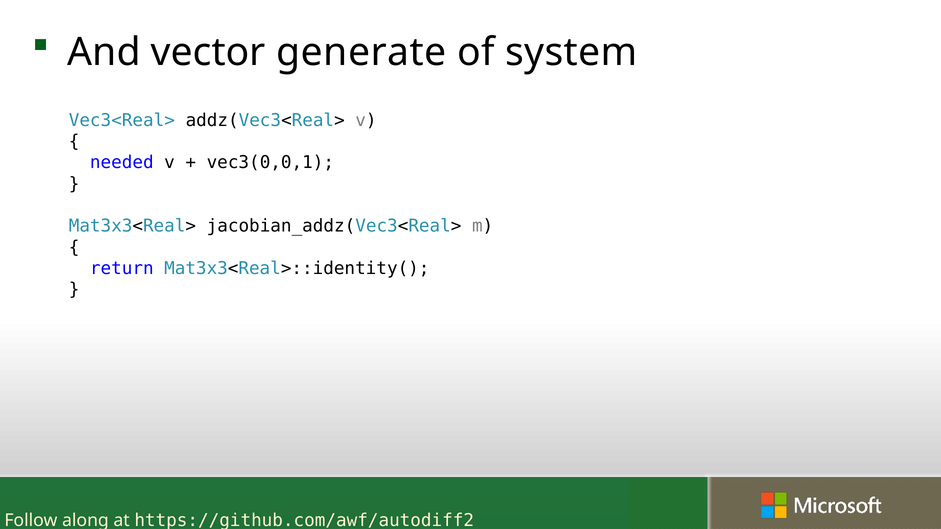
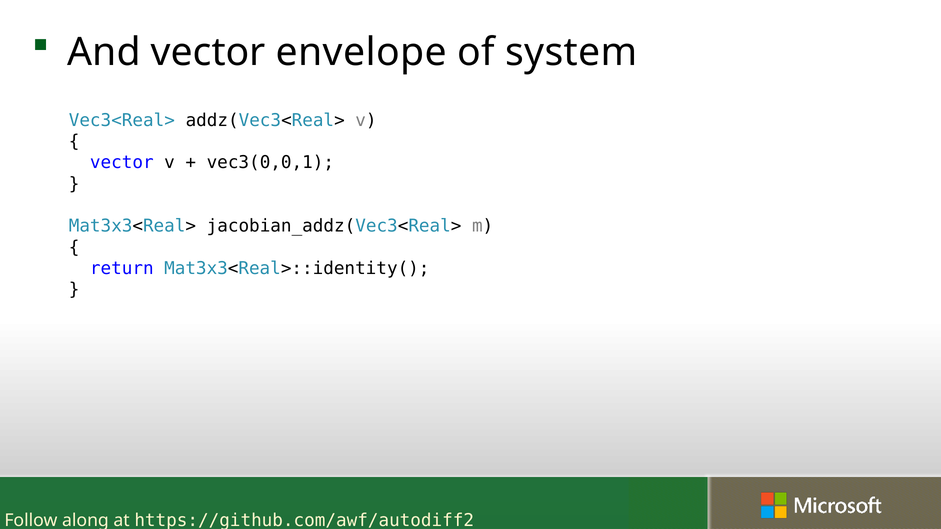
generate: generate -> envelope (361, 52)
needed: needed -> vector (122, 163)
